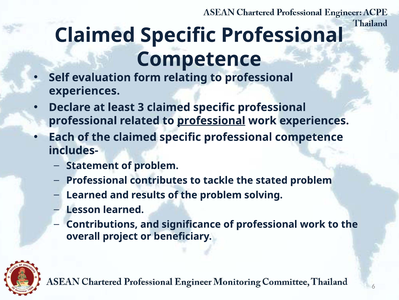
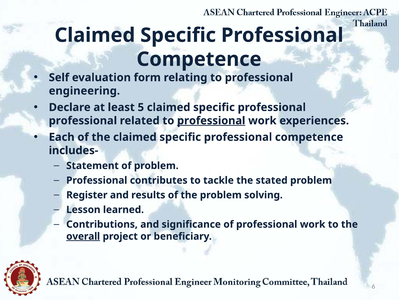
experiences: experiences -> engineering (84, 91)
3: 3 -> 5 (141, 107)
Learned: Learned -> Register (87, 195)
overall underline: none -> present (83, 236)
